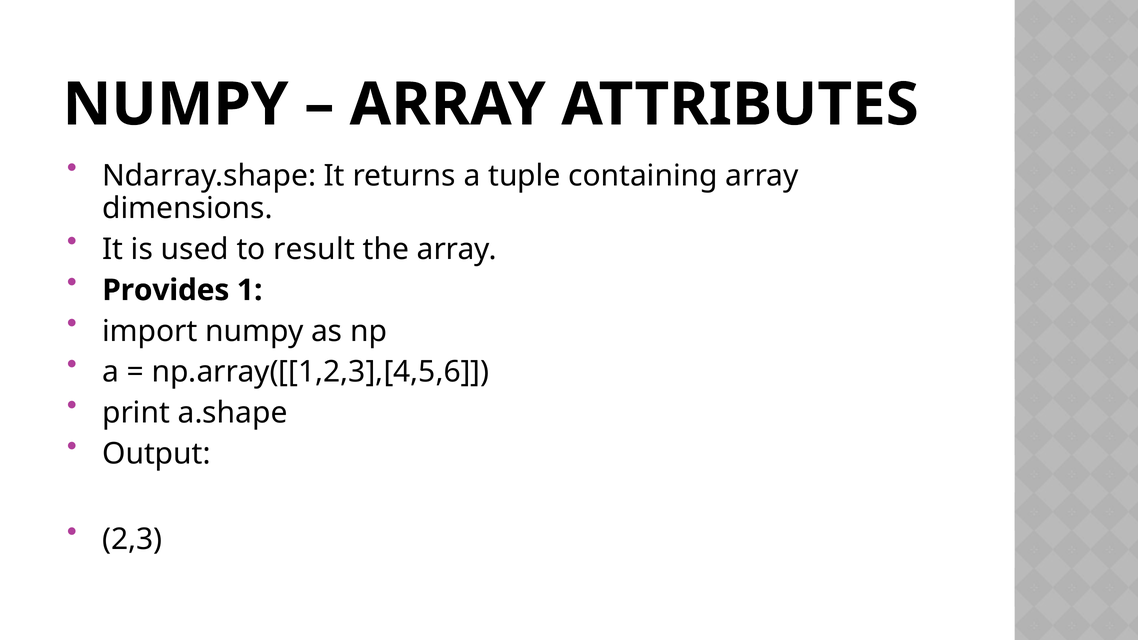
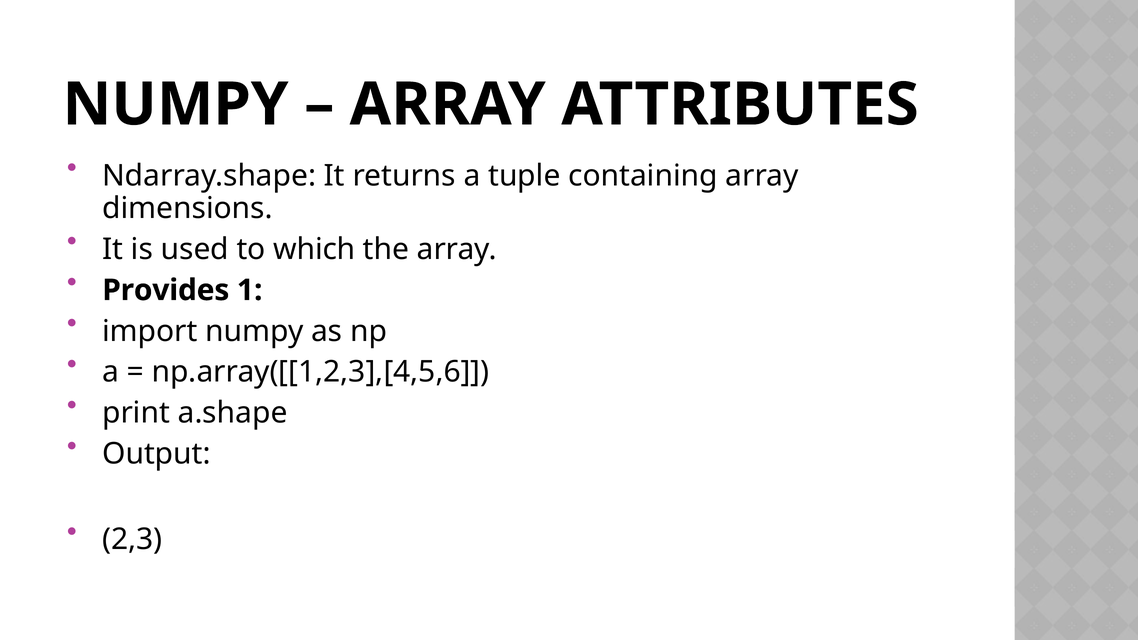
result: result -> which (314, 249)
